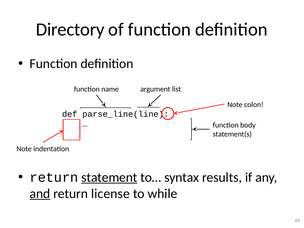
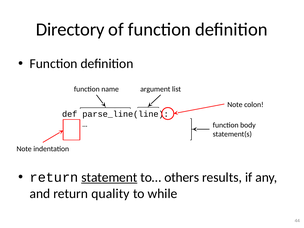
syntax: syntax -> others (182, 177)
and underline: present -> none (40, 194)
license: license -> quality (110, 194)
